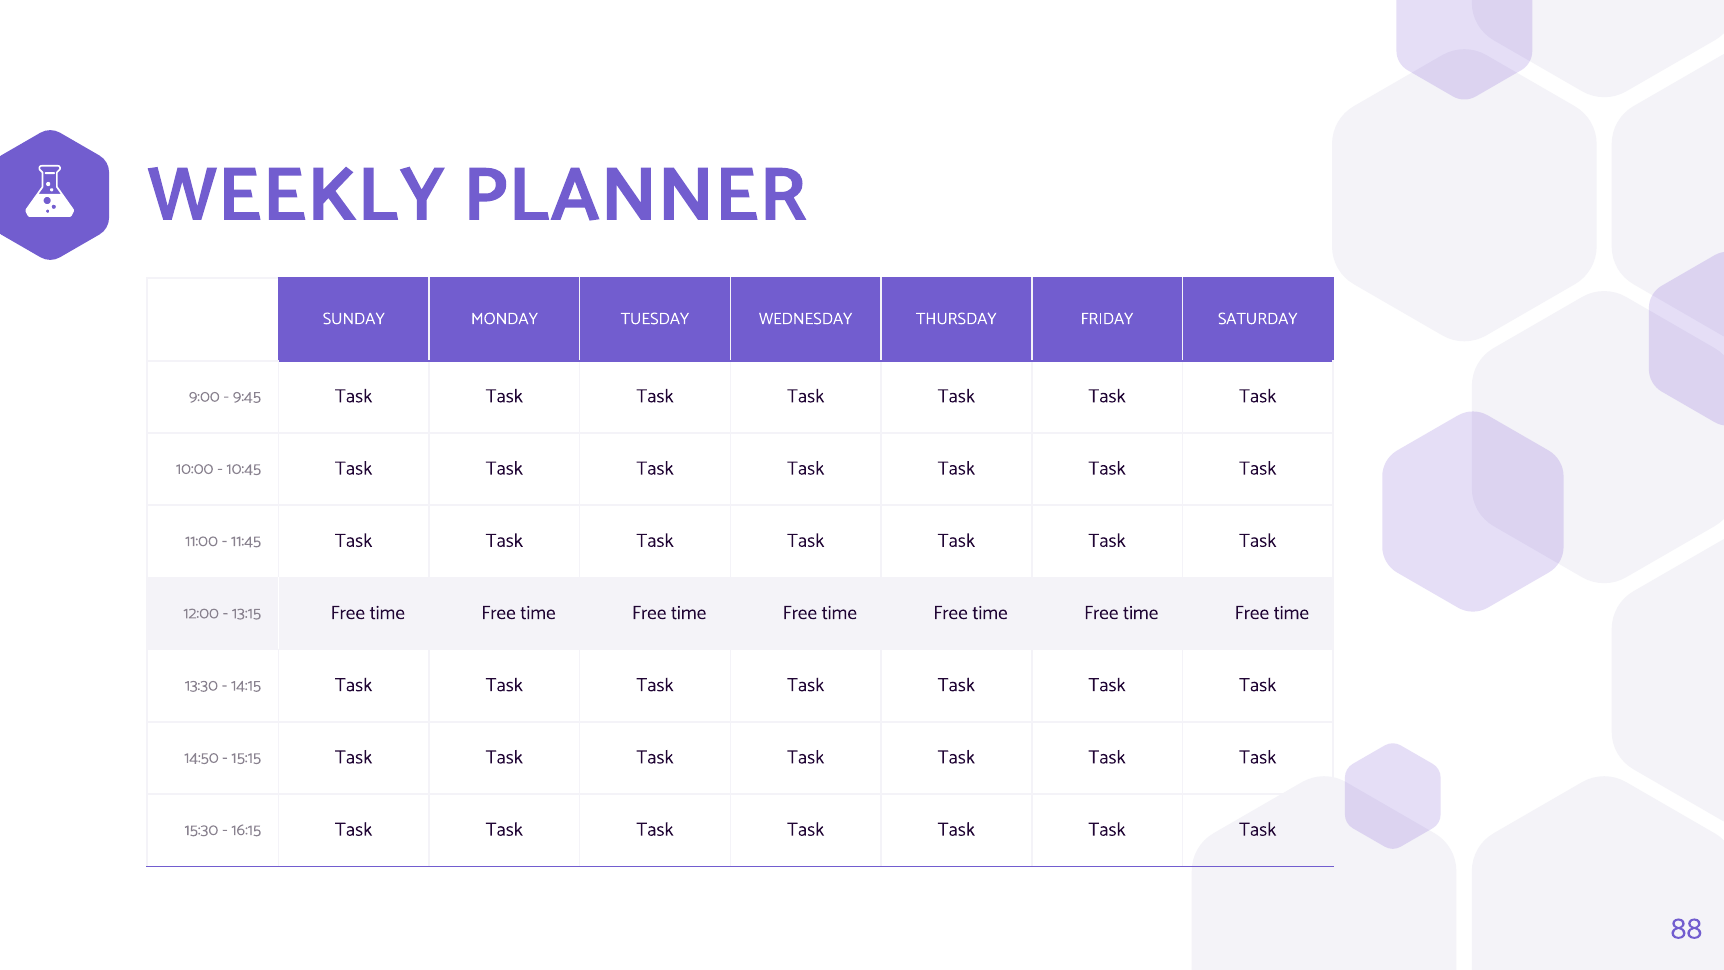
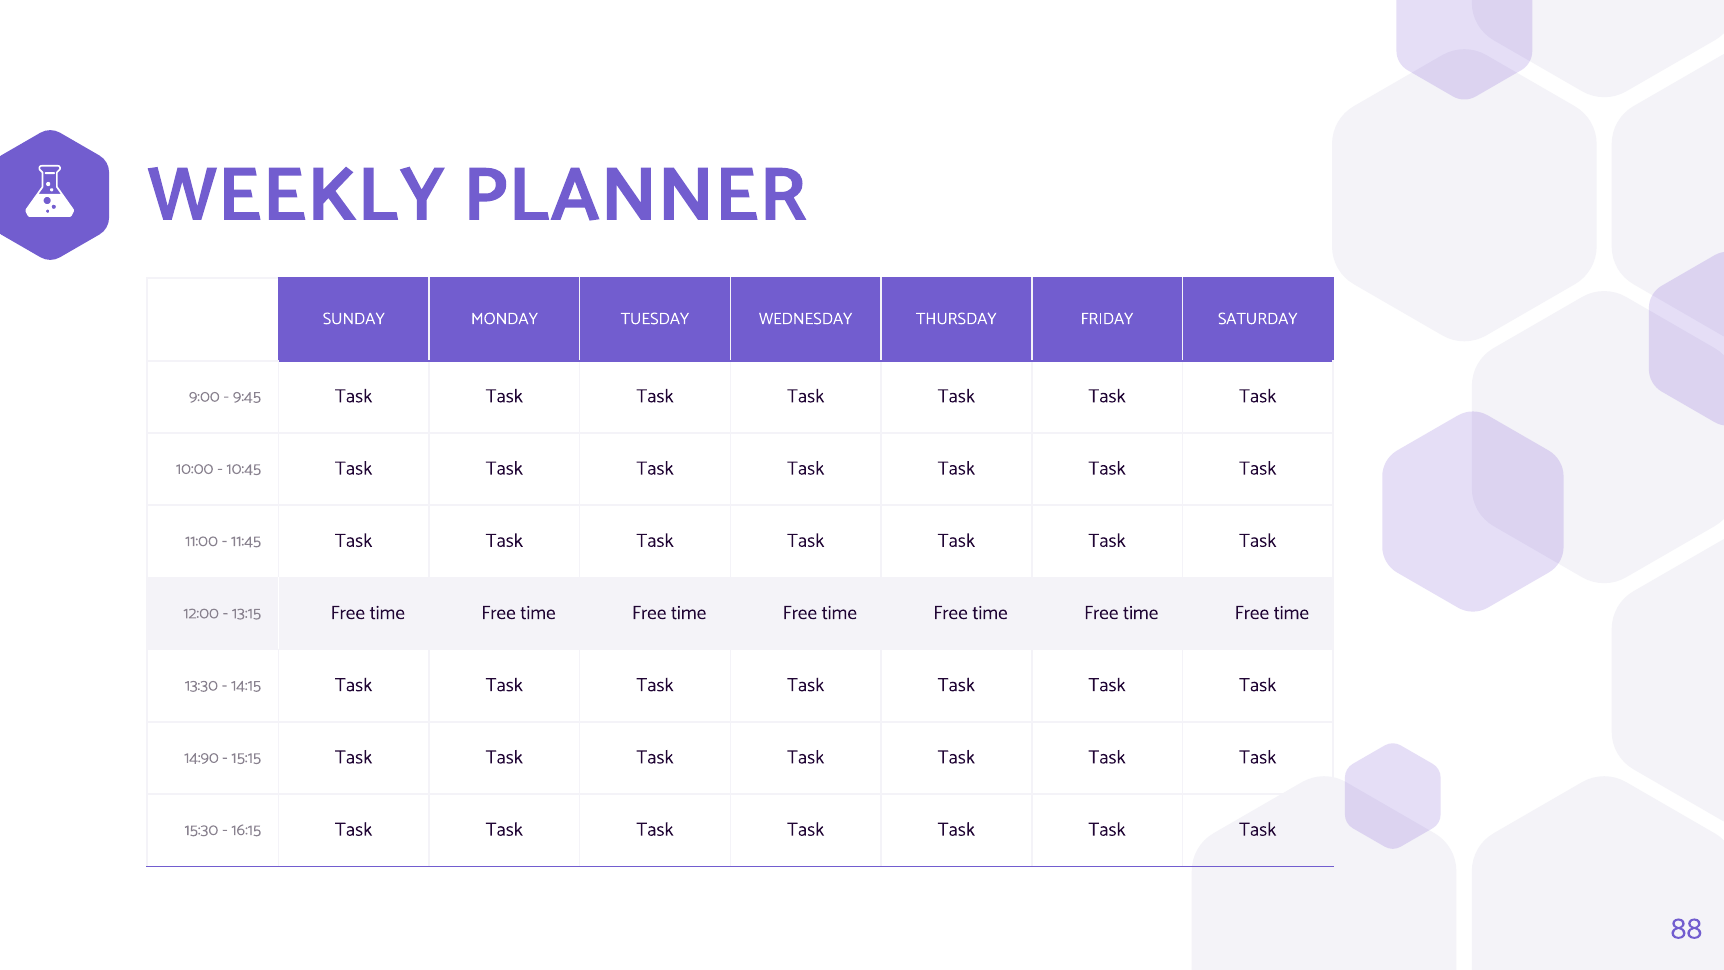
14:50: 14:50 -> 14:90 (201, 757)
